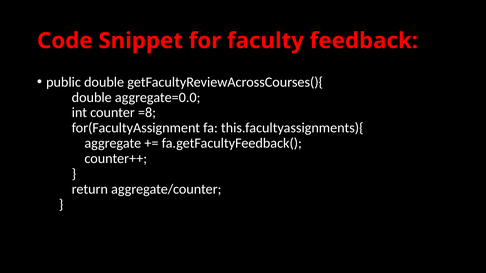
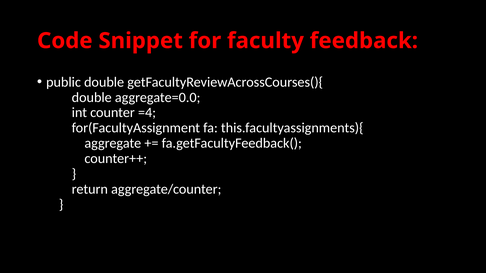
=8: =8 -> =4 (147, 113)
